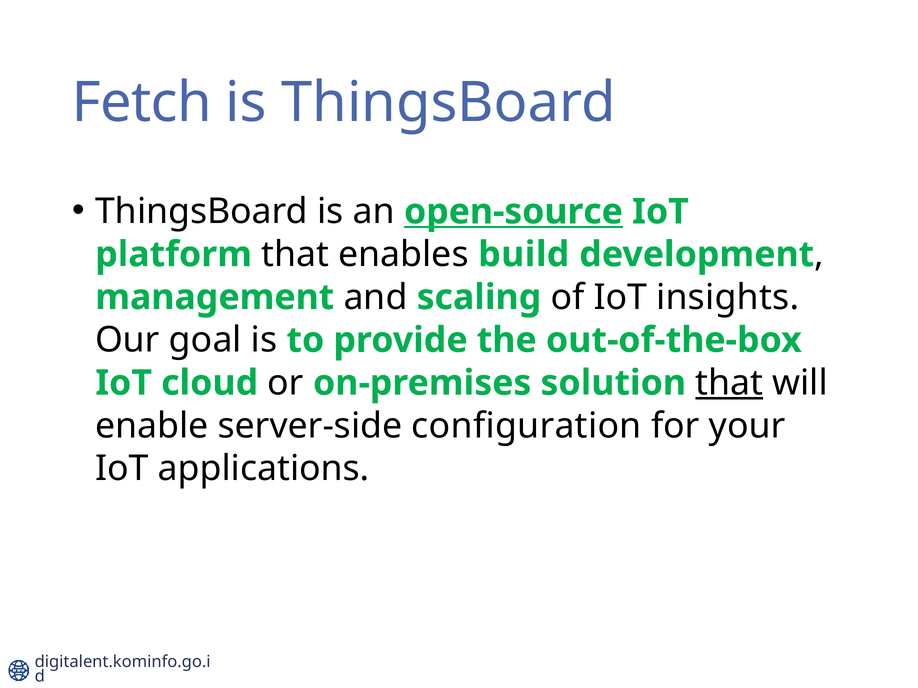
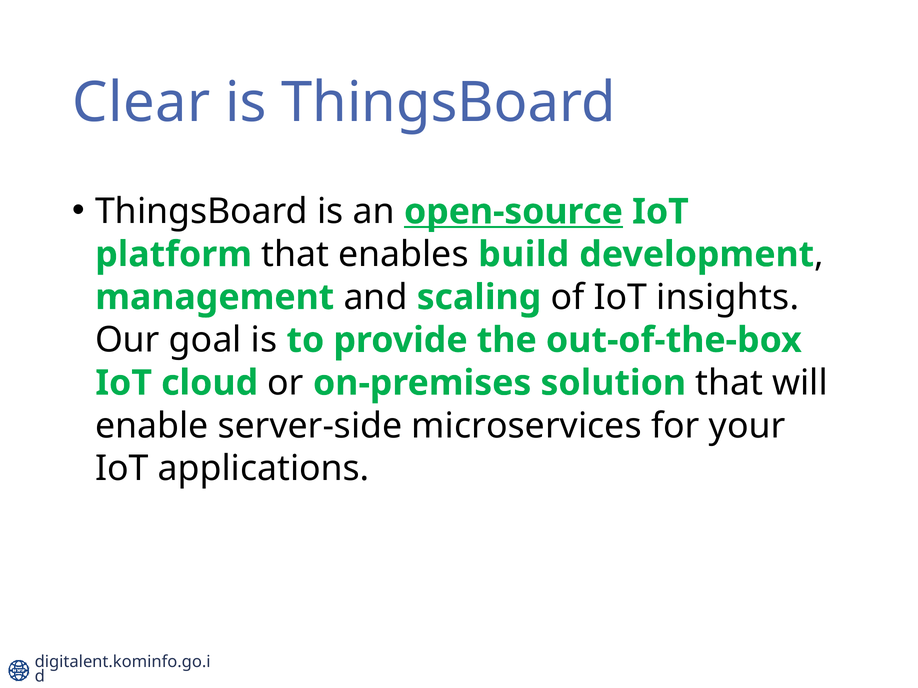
Fetch: Fetch -> Clear (141, 103)
that underline: present -> none (729, 383)
configuration: configuration -> microservices (527, 426)
